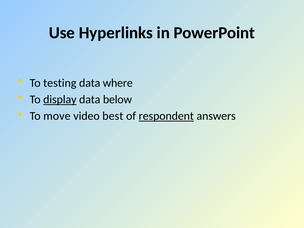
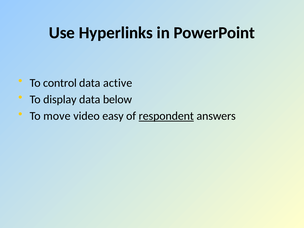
testing: testing -> control (60, 83)
where: where -> active (118, 83)
display underline: present -> none (60, 99)
best: best -> easy (113, 116)
